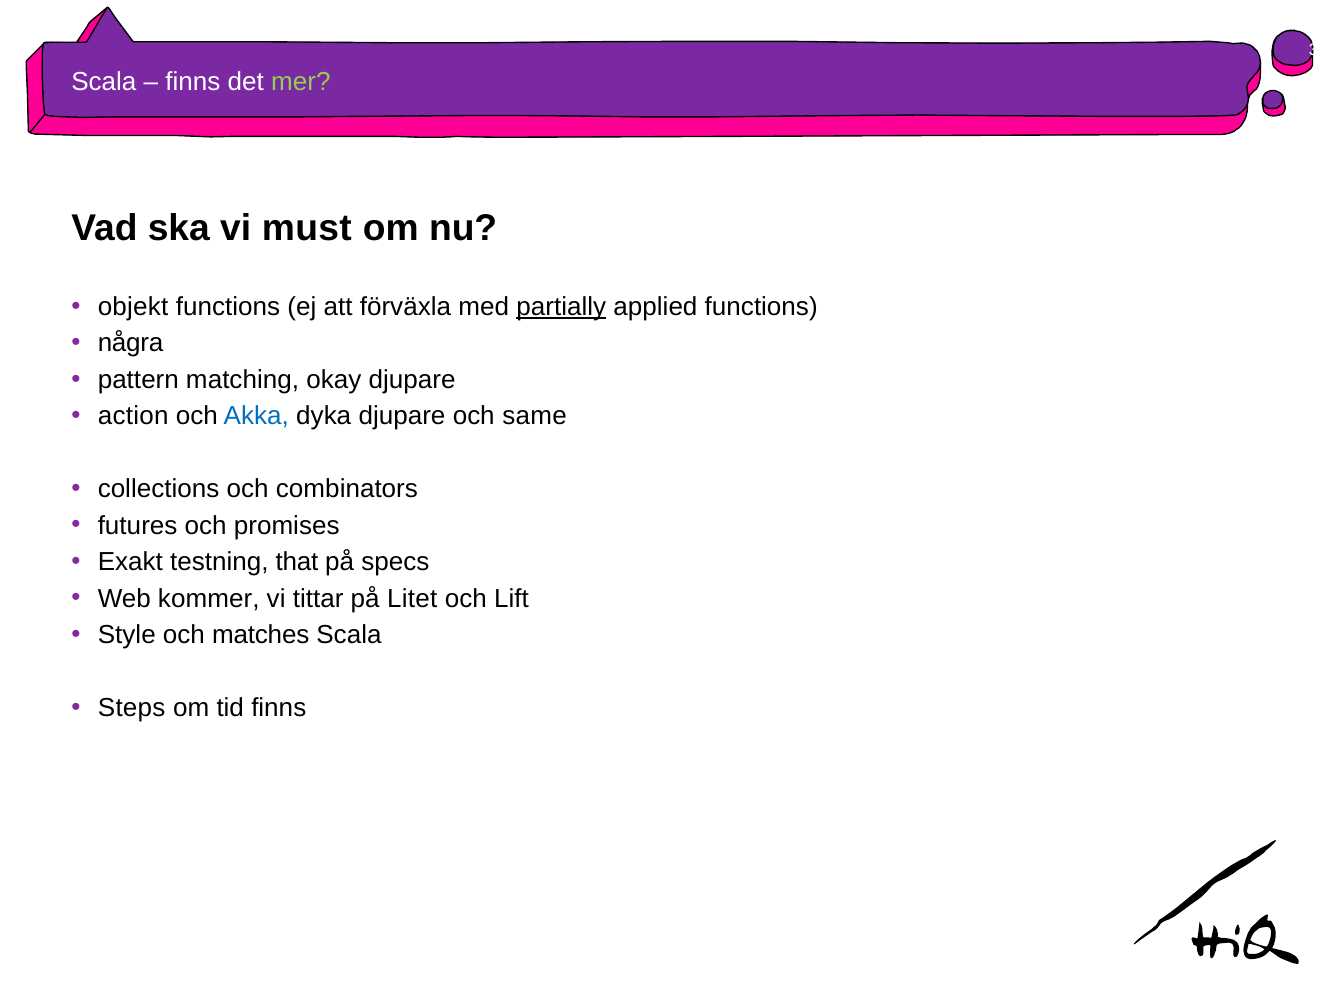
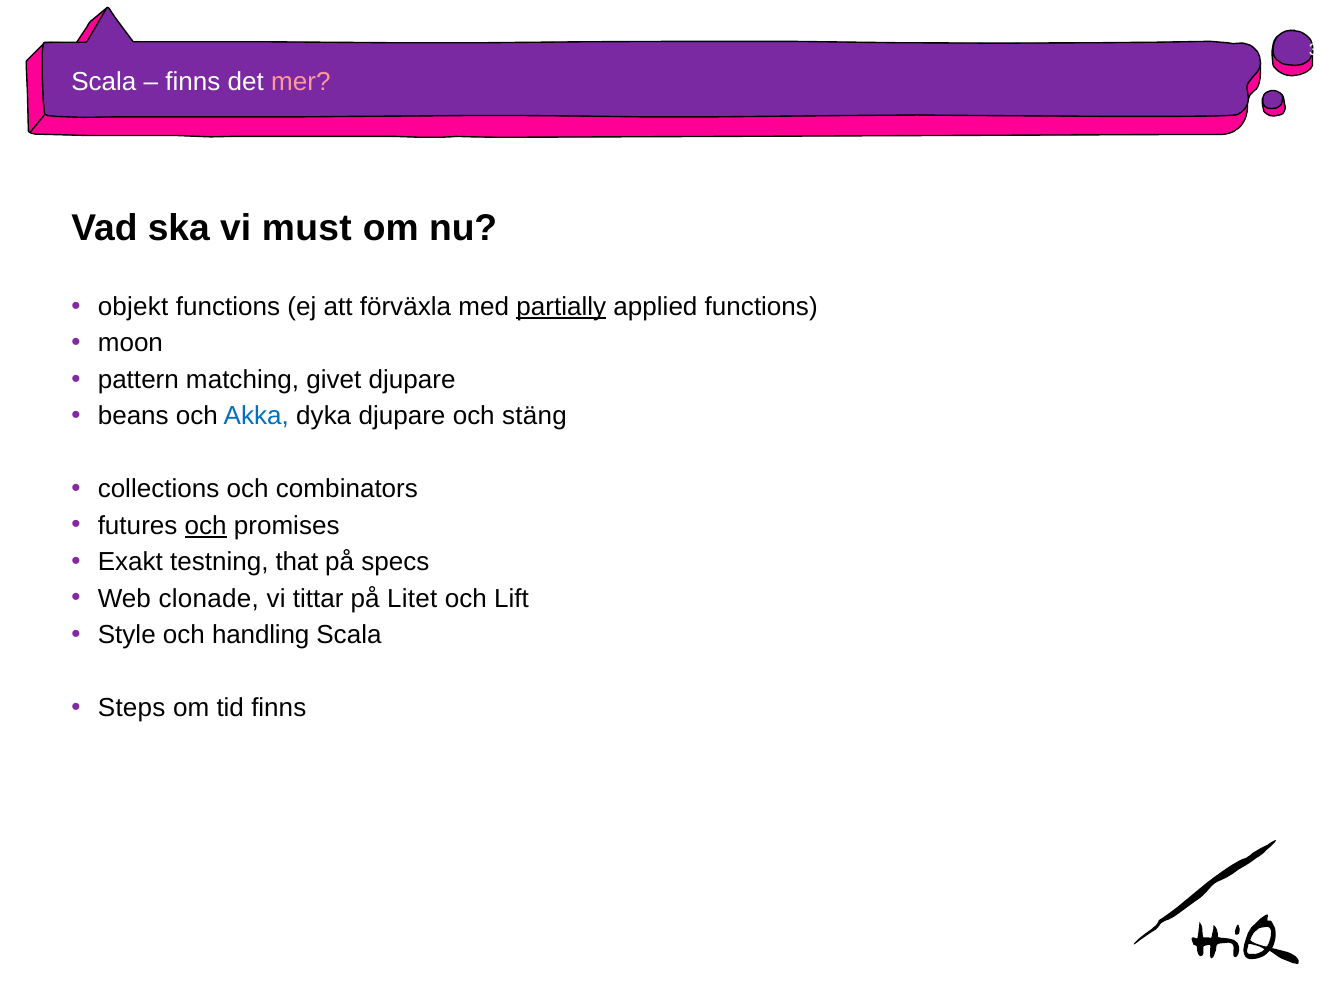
mer colour: light green -> pink (301, 82)
några: några -> moon (130, 343)
okay: okay -> givet (334, 380)
action: action -> beans (133, 416)
same: same -> stäng (535, 416)
och underline: none -> present (206, 526)
kommer: kommer -> clonade (209, 599)
matches: matches -> handling (261, 635)
